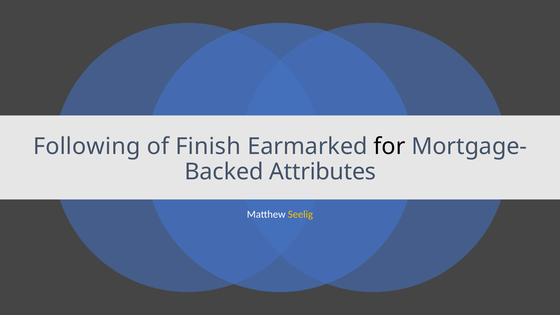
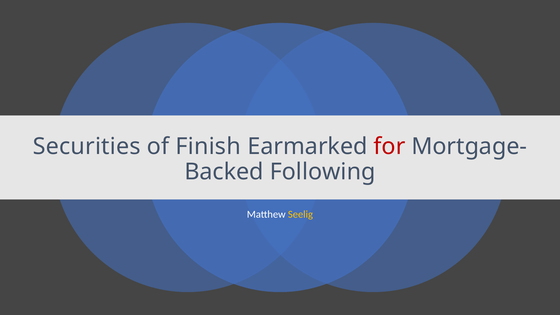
Following: Following -> Securities (87, 147)
for colour: black -> red (389, 147)
Attributes: Attributes -> Following (323, 172)
